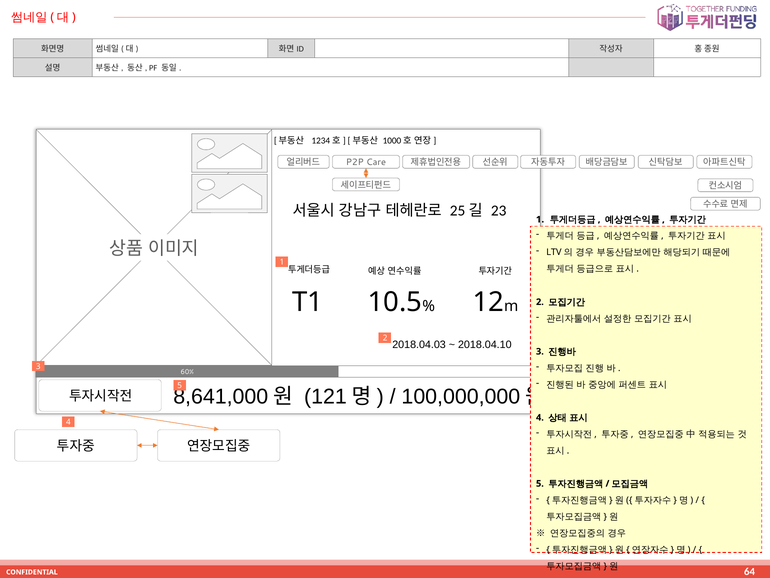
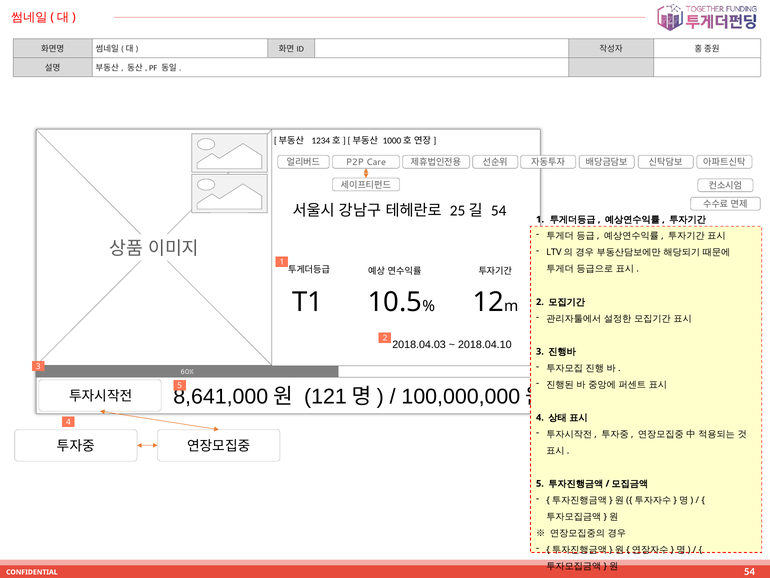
23: 23 -> 54 (499, 210)
64: 64 -> 54 (750, 571)
